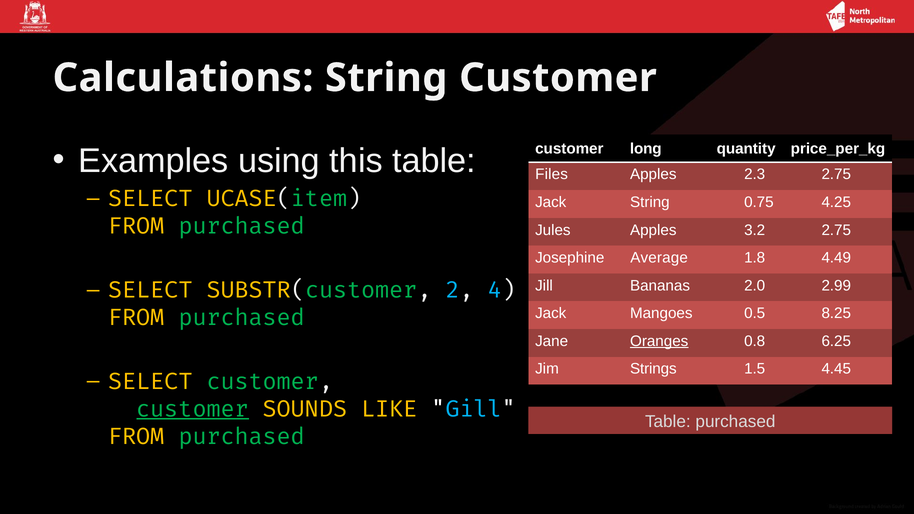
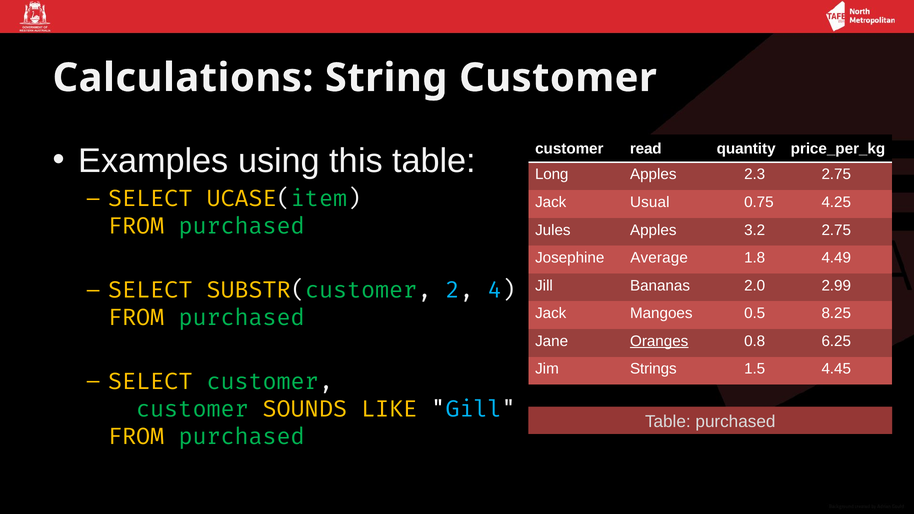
long: long -> read (646, 149)
Files: Files -> Long (552, 174)
Jack String: String -> Usual (650, 202)
customer underline: present -> none (193, 409)
